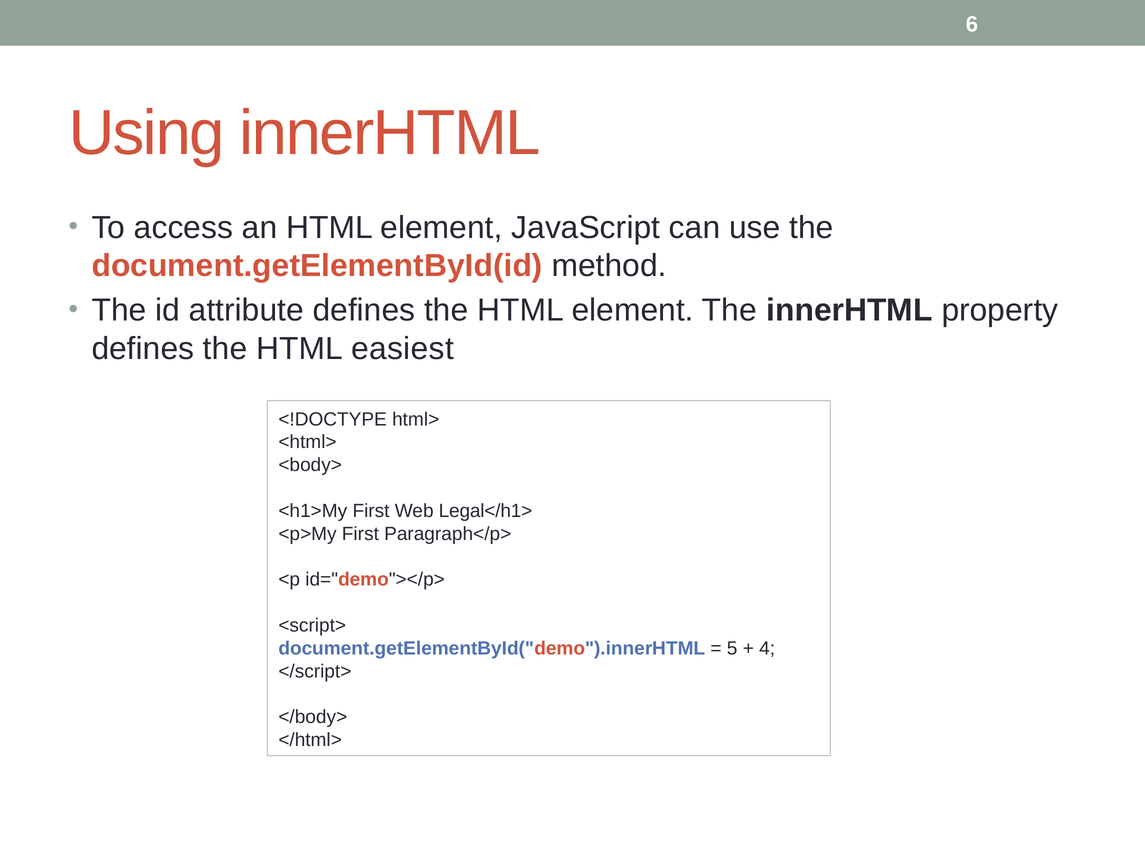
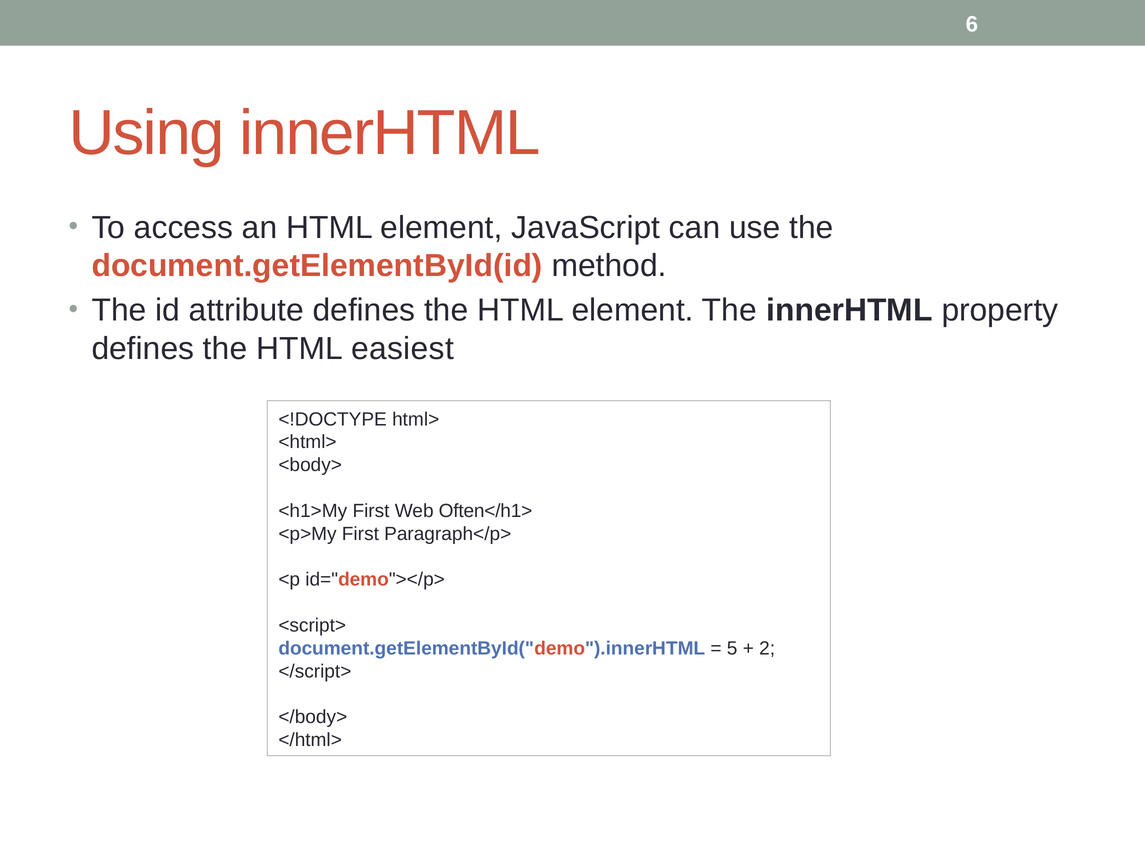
Legal</h1>: Legal</h1> -> Often</h1> (486, 511)
4: 4 -> 2 (767, 648)
